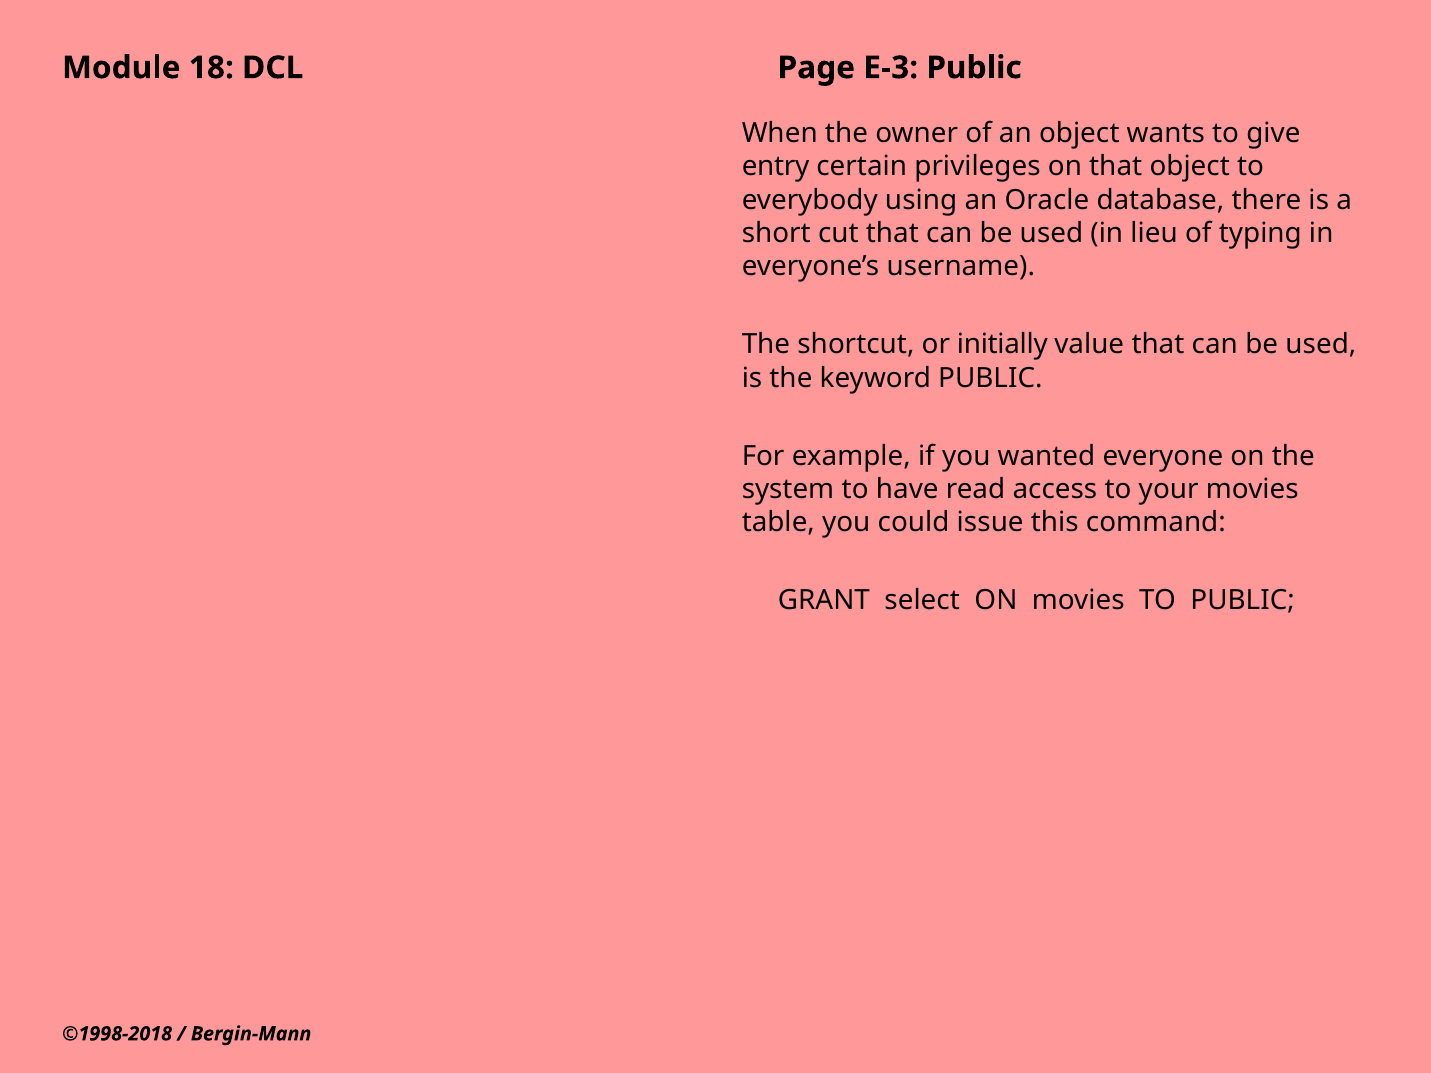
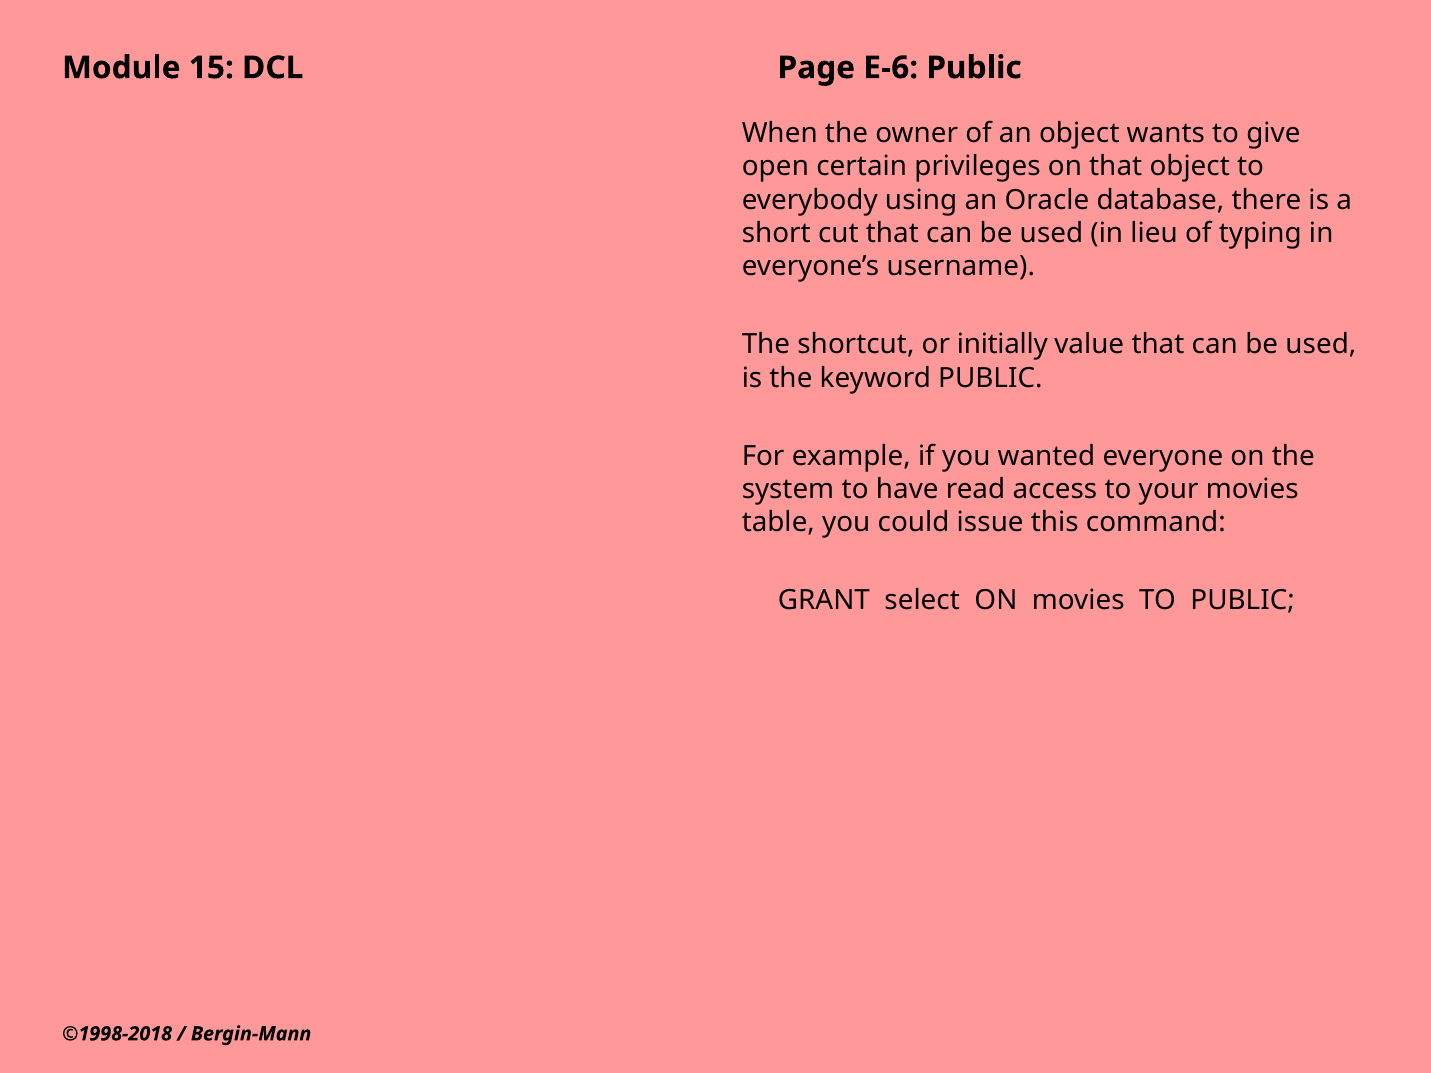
18: 18 -> 15 (211, 68)
E-3: E-3 -> E-6 (891, 68)
entry: entry -> open (775, 167)
